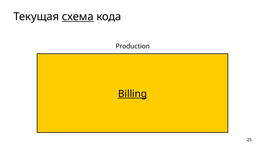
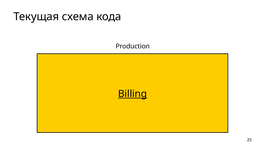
схема underline: present -> none (78, 17)
